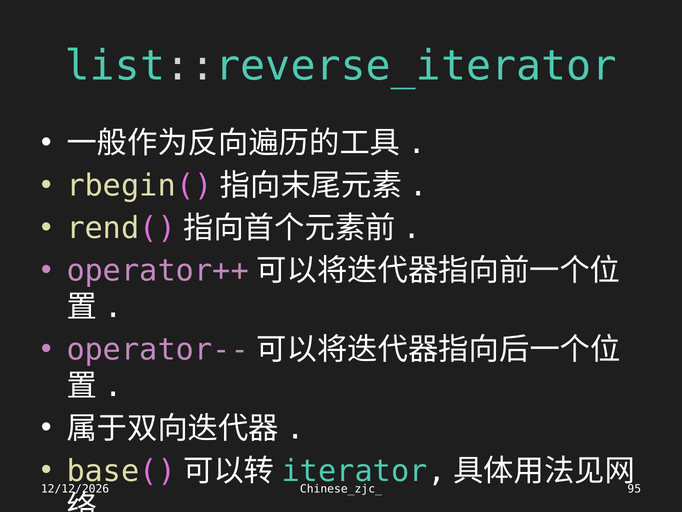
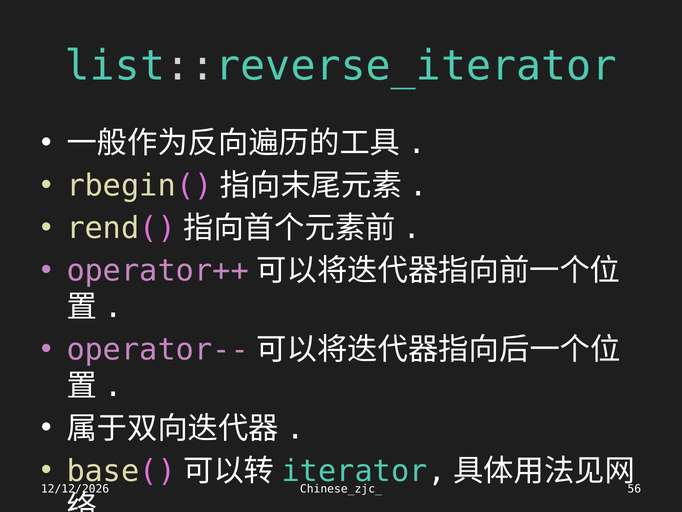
95: 95 -> 56 (634, 488)
